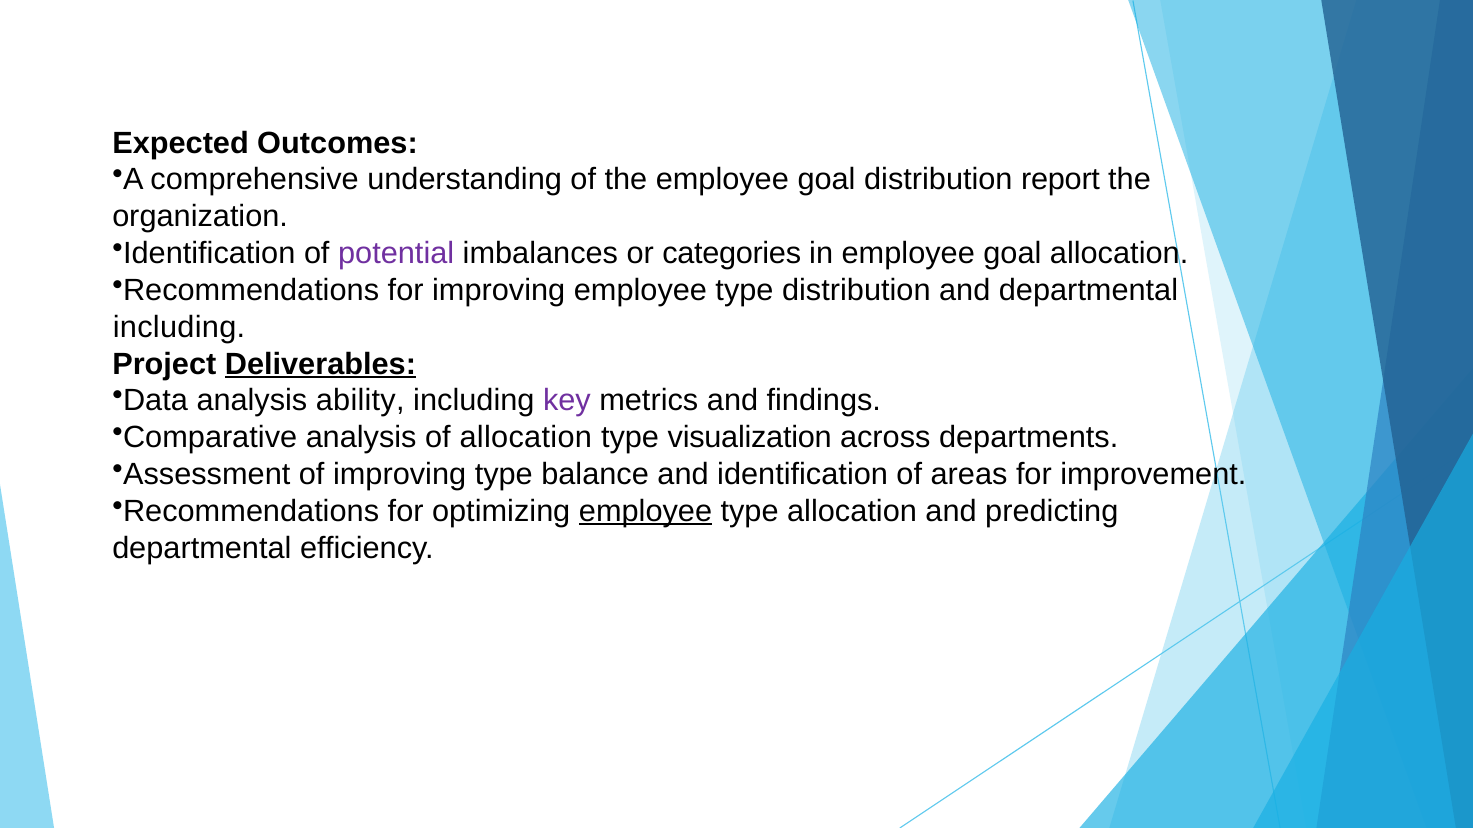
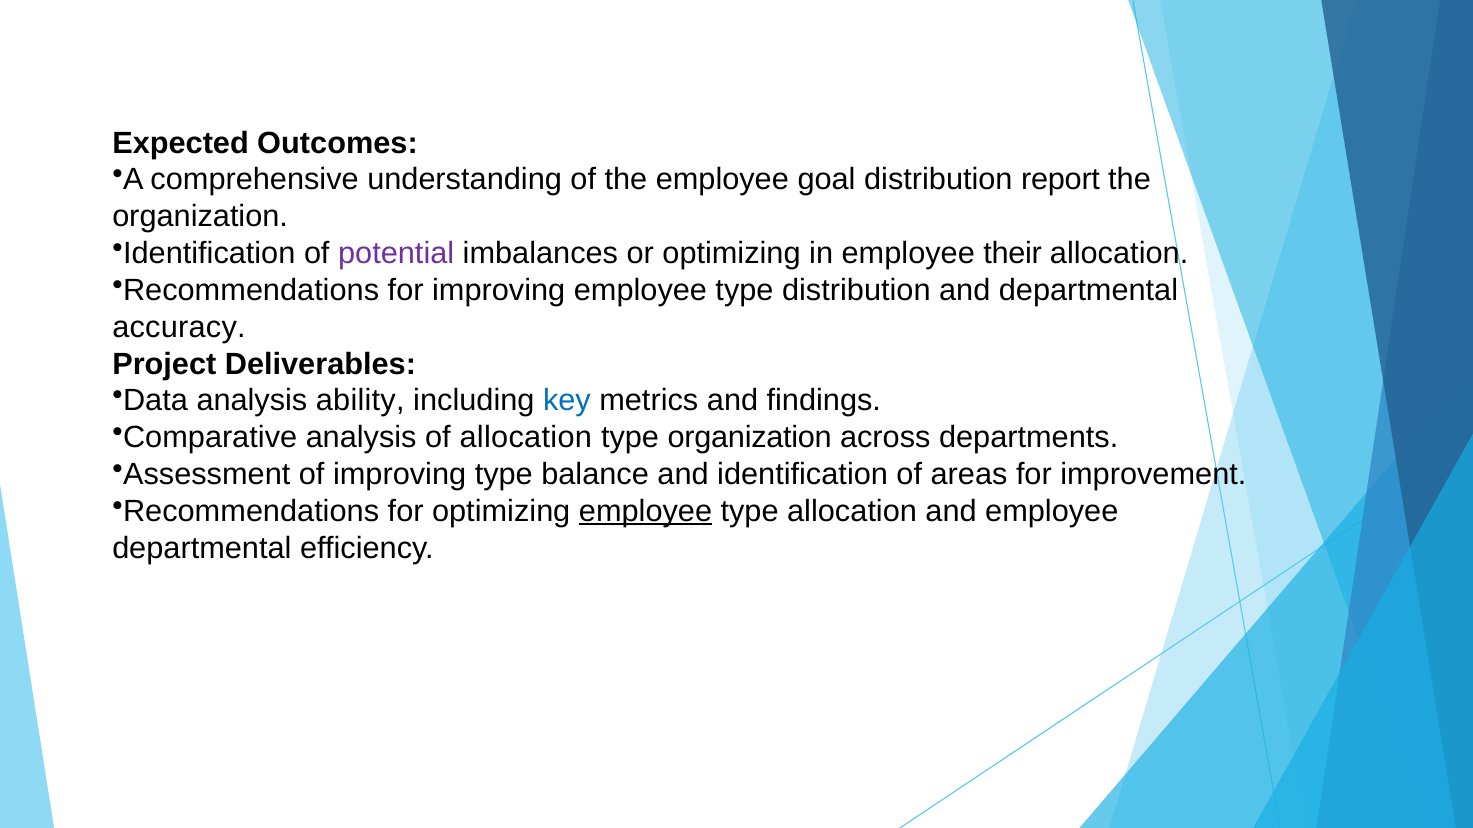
or categories: categories -> optimizing (732, 254)
in employee goal: goal -> their (1013, 254)
including: including -> accuracy (179, 327)
Deliverables underline: present -> none (320, 364)
key colour: purple -> blue (567, 401)
type visualization: visualization -> organization (750, 438)
and predicting: predicting -> employee (1052, 511)
